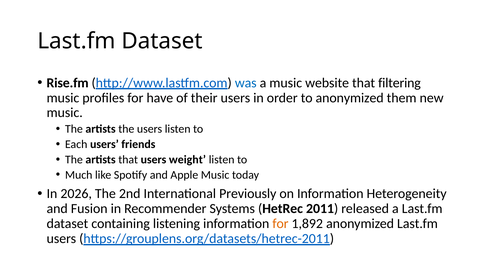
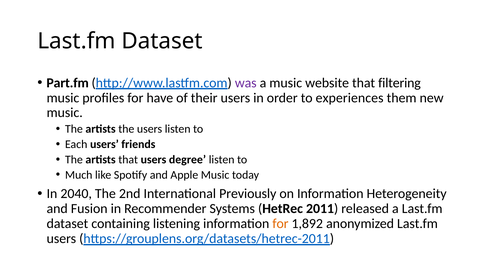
Rise.fm: Rise.fm -> Part.fm (68, 83)
was colour: blue -> purple (246, 83)
to anonymized: anonymized -> experiences (350, 98)
weight: weight -> degree (187, 160)
2026: 2026 -> 2040 (76, 194)
